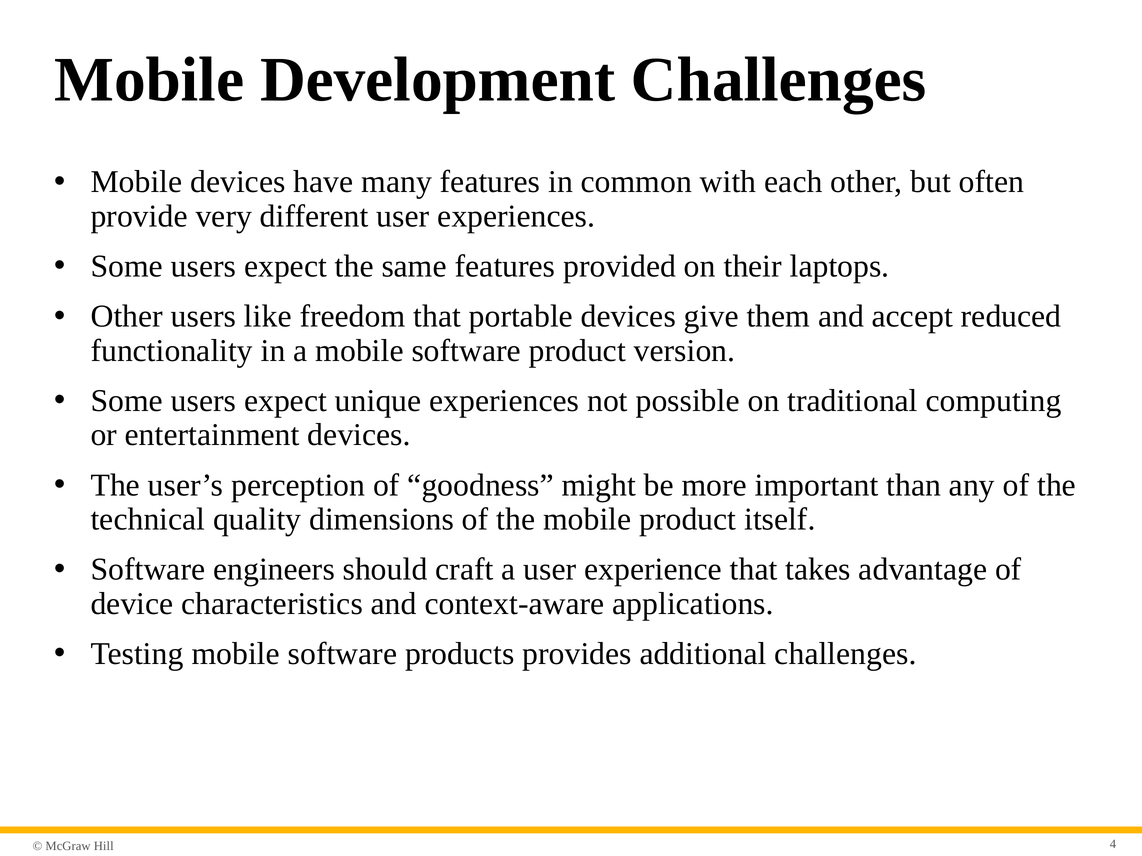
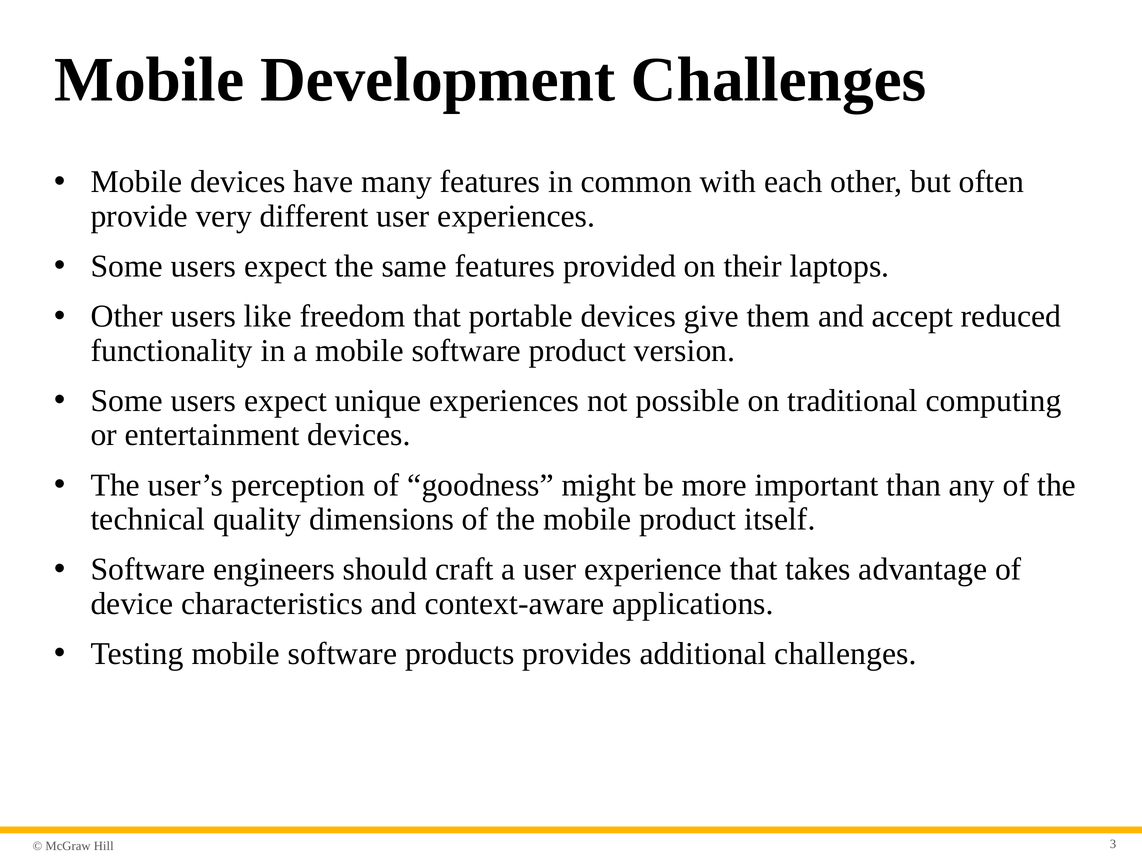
4: 4 -> 3 (1113, 844)
